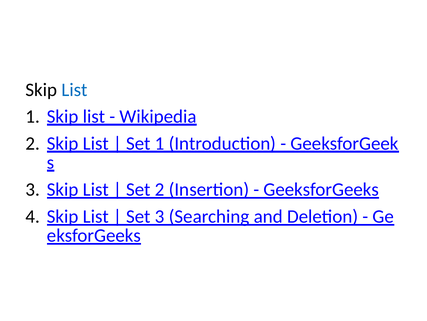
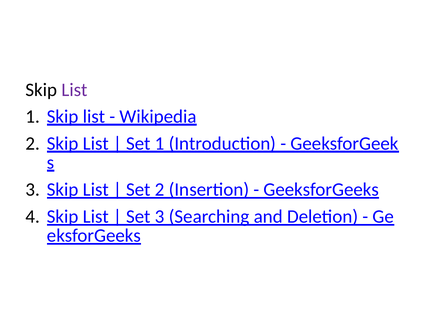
List colour: blue -> purple (75, 90)
